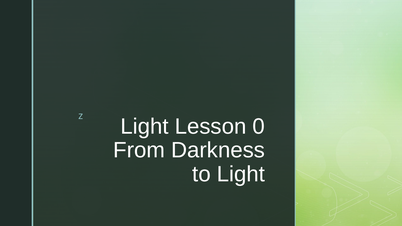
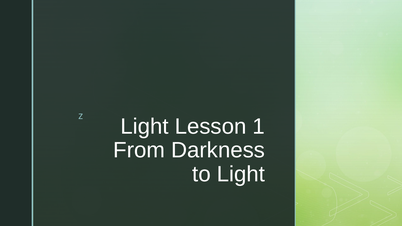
0: 0 -> 1 (259, 126)
